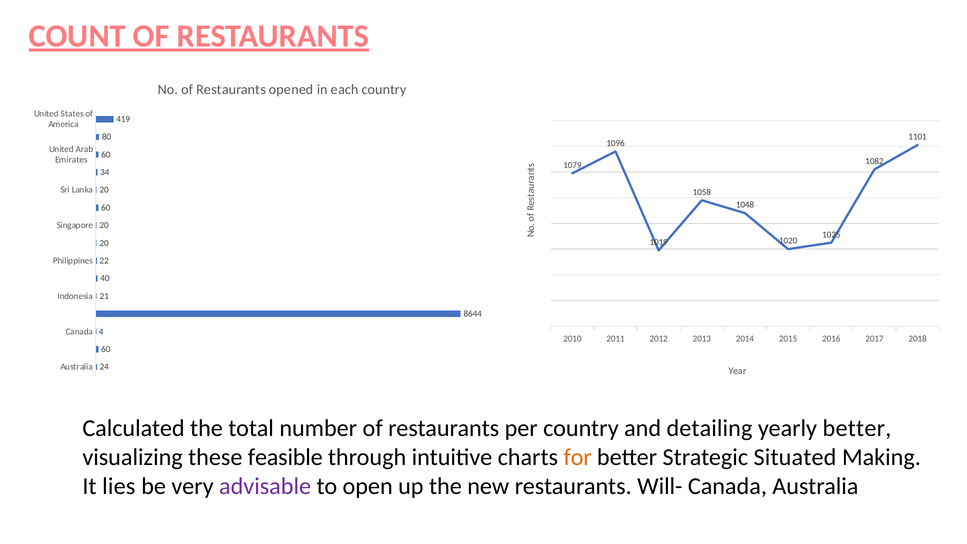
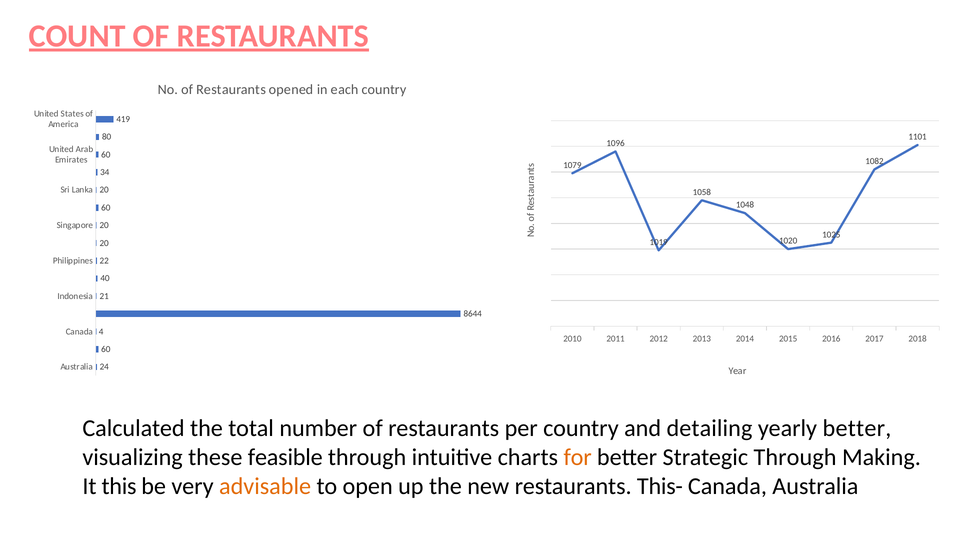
Strategic Situated: Situated -> Through (795, 457)
lies: lies -> this (119, 486)
advisable colour: purple -> orange (265, 486)
Will-: Will- -> This- (660, 486)
